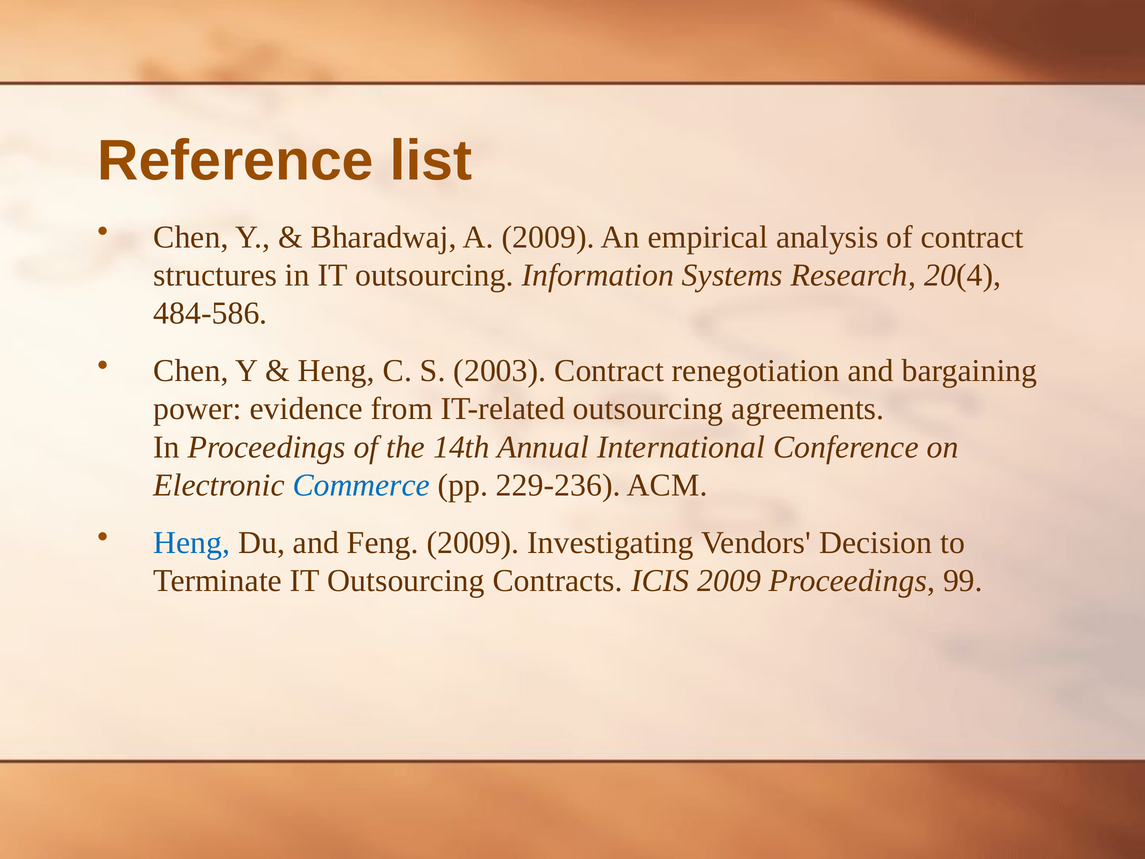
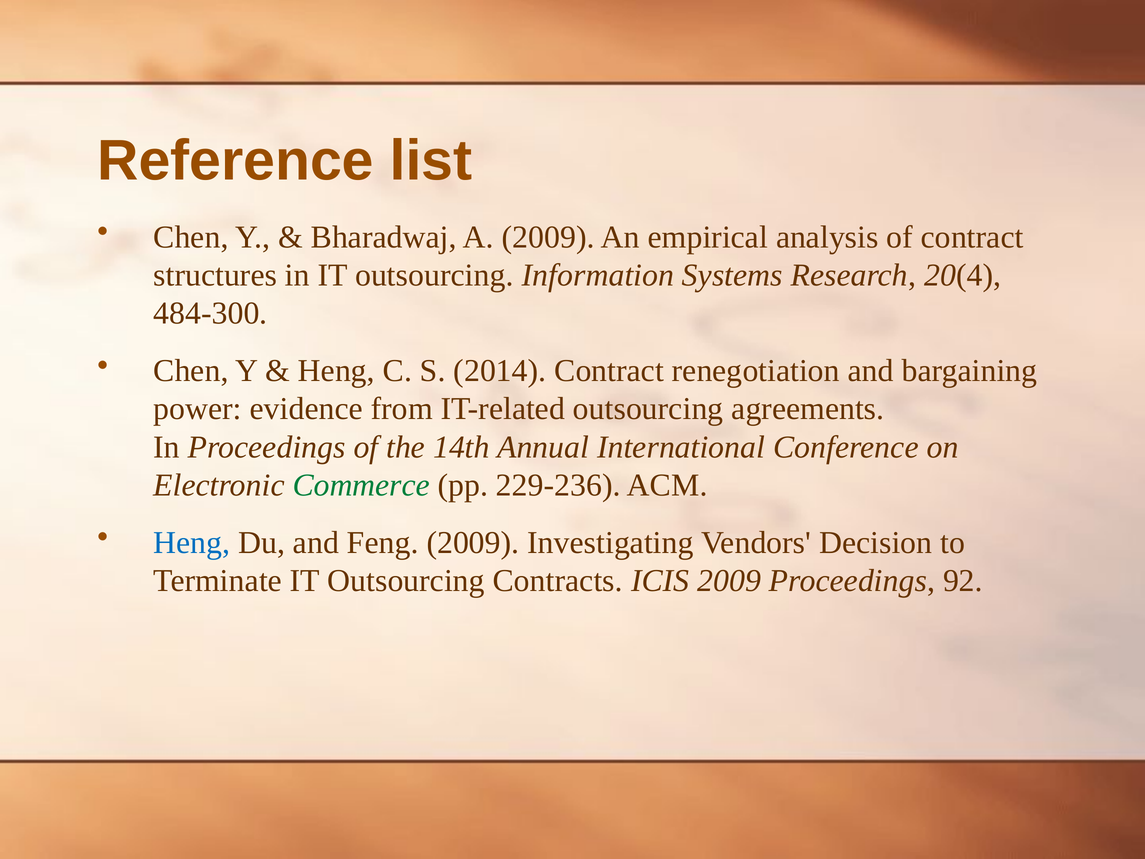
484-586: 484-586 -> 484-300 (210, 313)
2003: 2003 -> 2014 (500, 371)
Commerce colour: blue -> green (361, 485)
99: 99 -> 92 (963, 581)
